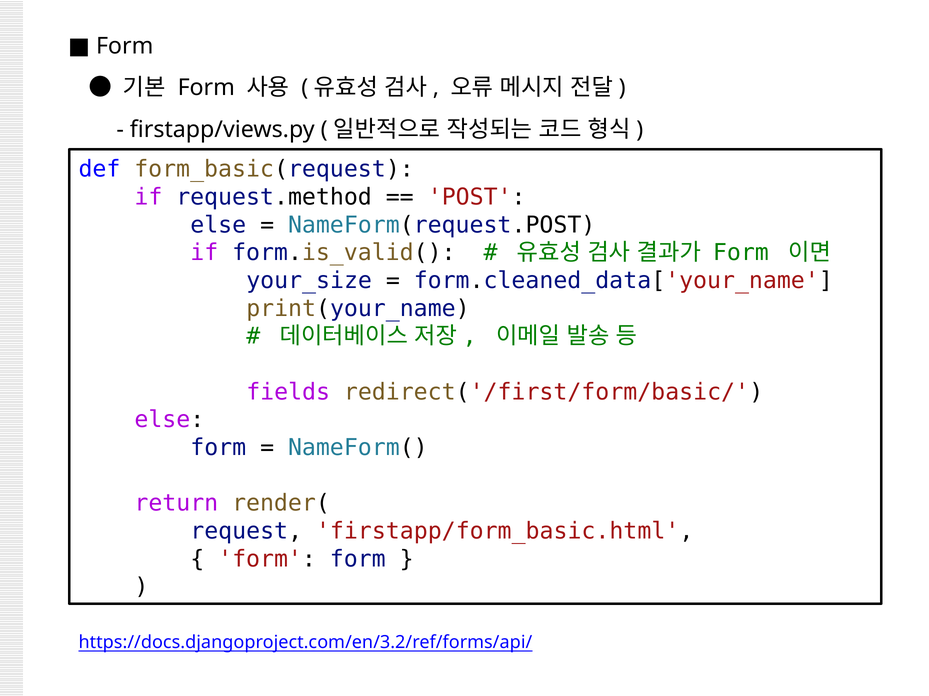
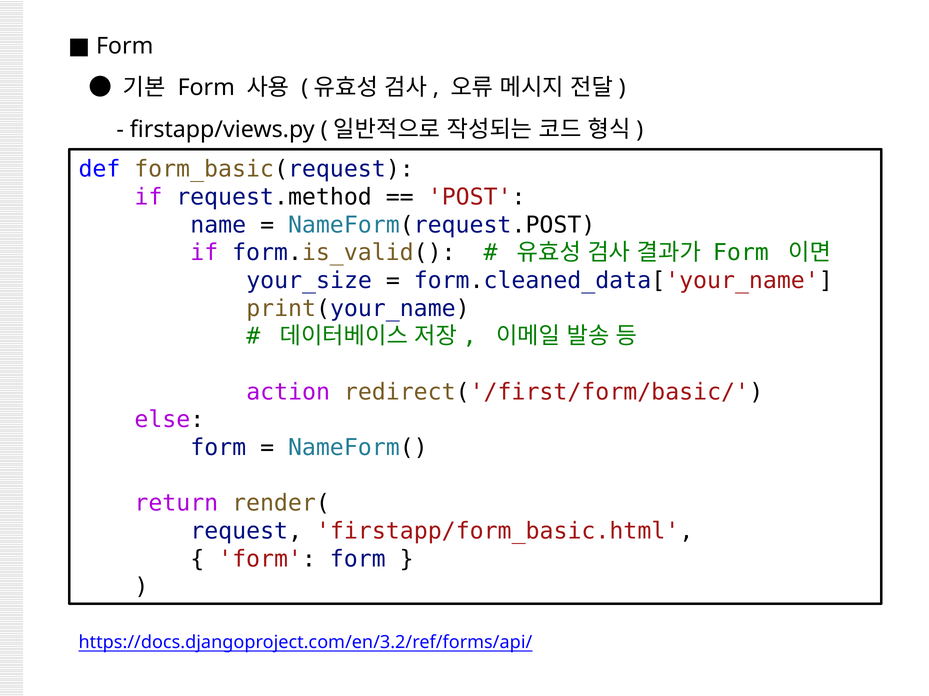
else: else -> name (218, 225)
fields: fields -> action (288, 392)
